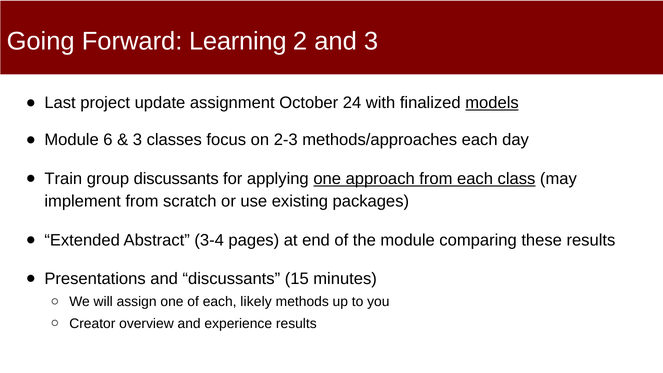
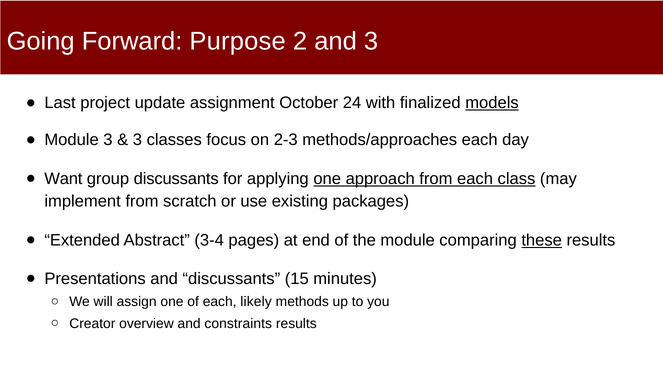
Learning: Learning -> Purpose (238, 41)
Module 6: 6 -> 3 (108, 140)
Train: Train -> Want (63, 179)
these underline: none -> present (542, 240)
experience: experience -> constraints (238, 323)
